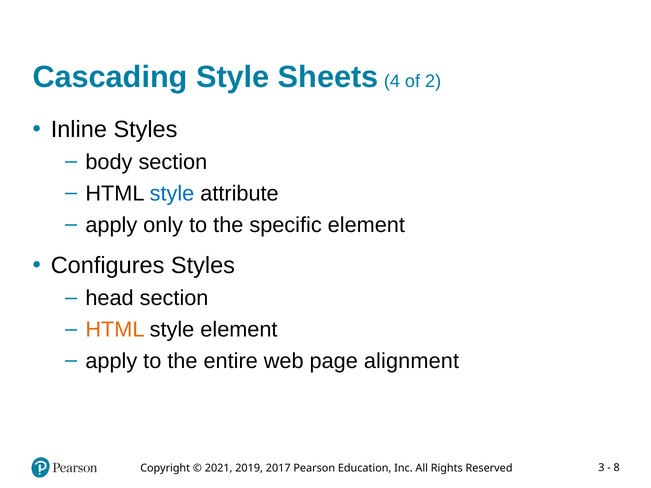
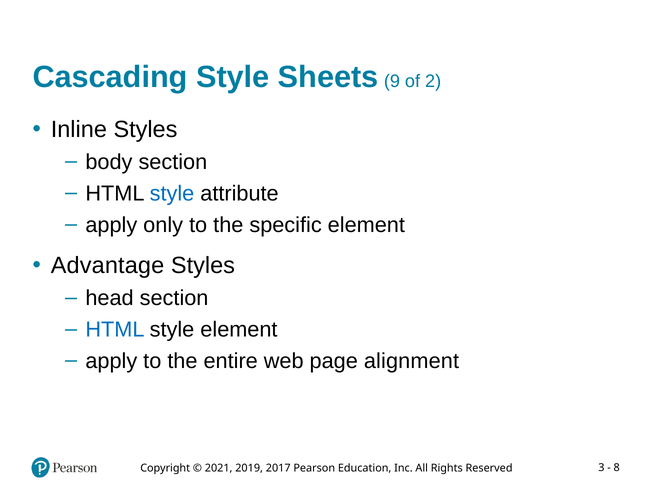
4: 4 -> 9 (392, 81)
Configures: Configures -> Advantage (108, 266)
HTML colour: orange -> blue (115, 330)
